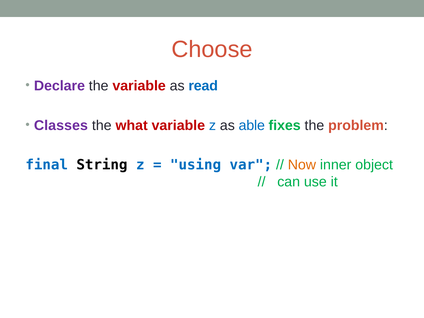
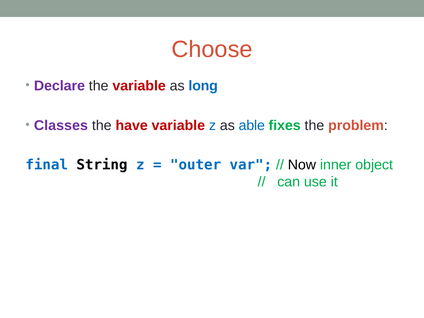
read: read -> long (203, 86)
what: what -> have (132, 125)
using: using -> outer (196, 165)
Now colour: orange -> black (302, 165)
